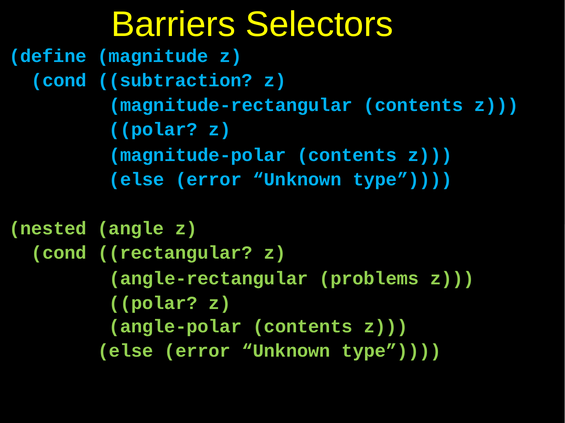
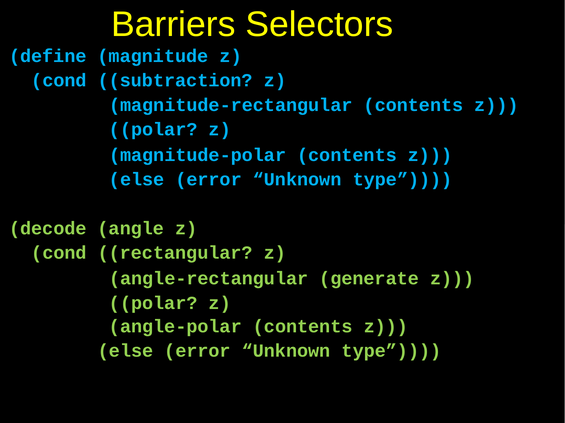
nested: nested -> decode (48, 229)
problems: problems -> generate (369, 279)
